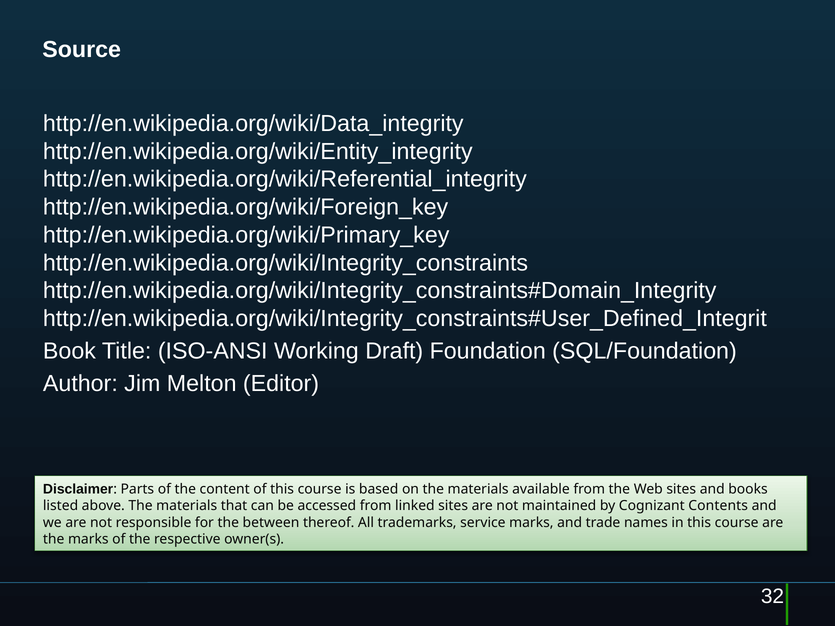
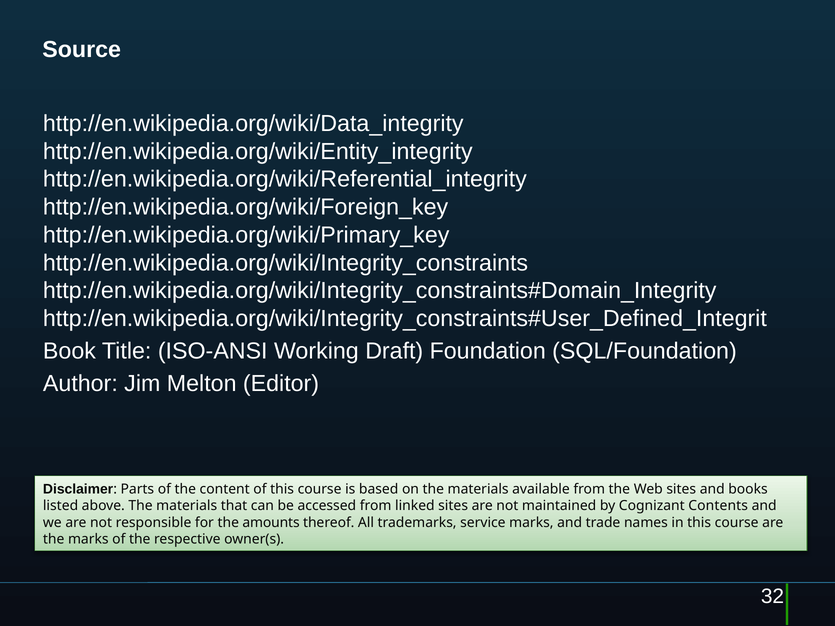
between: between -> amounts (271, 523)
